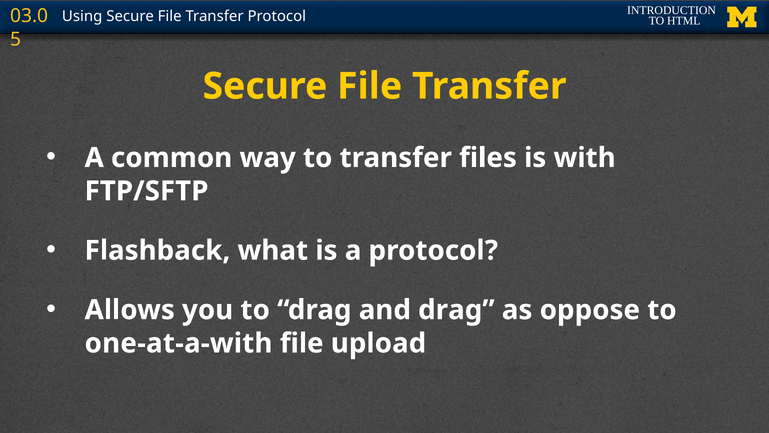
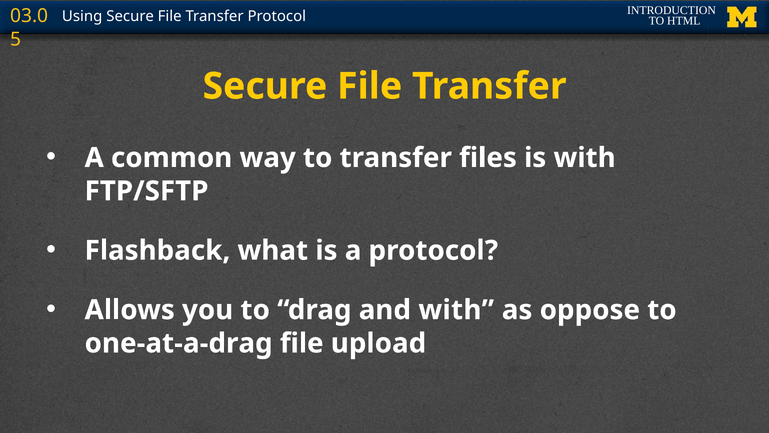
and drag: drag -> with (456, 310)
one-at-a-with: one-at-a-with -> one-at-a-drag (179, 343)
